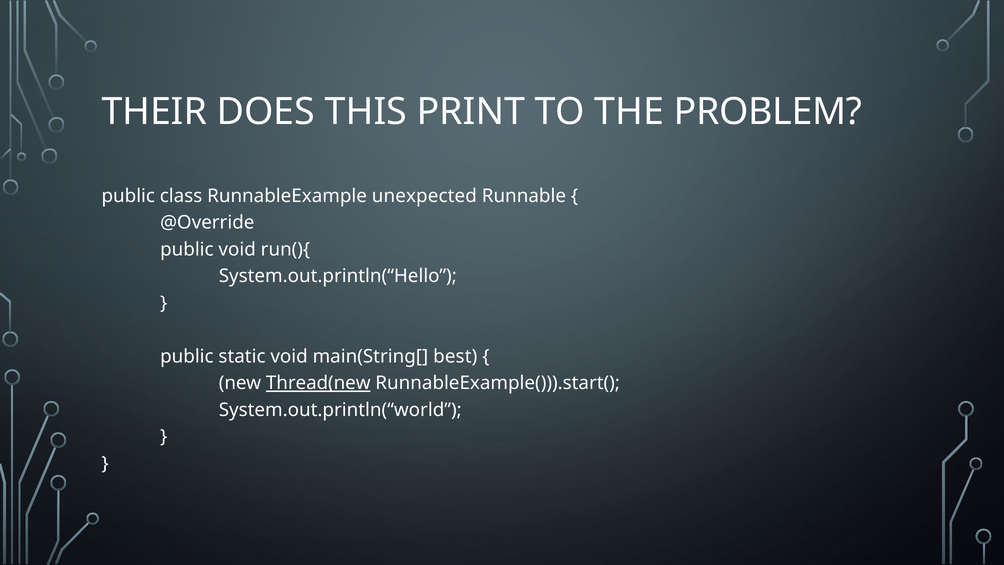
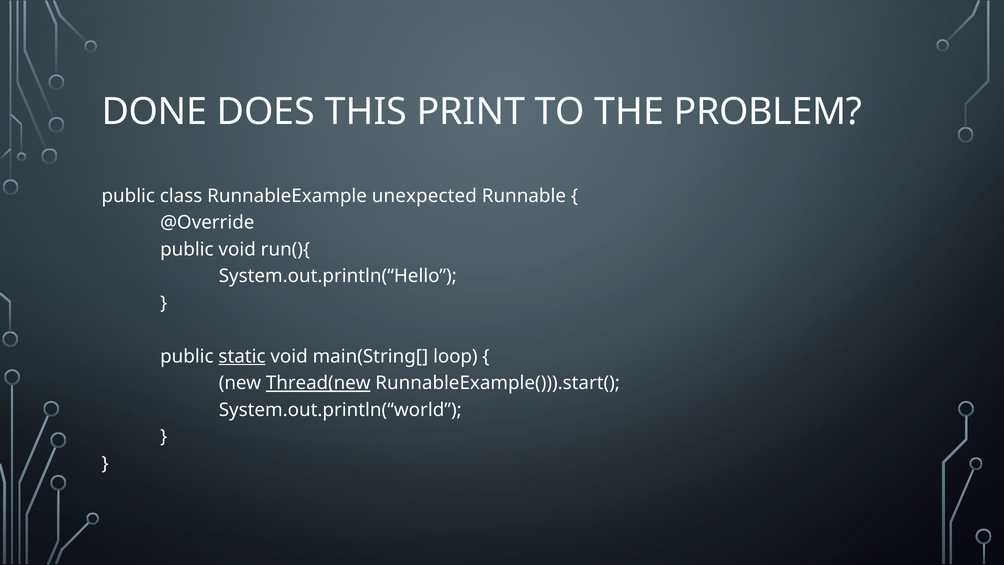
THEIR: THEIR -> DONE (154, 112)
static underline: none -> present (242, 356)
best: best -> loop (455, 356)
